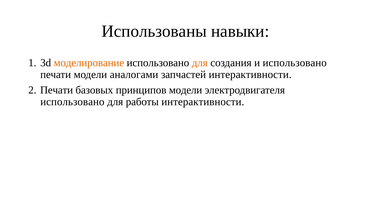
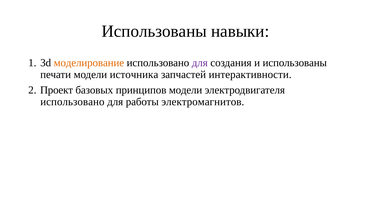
для colour: orange -> purple (200, 63)
и использовано: использовано -> использованы (295, 63)
аналогами: аналогами -> источника (134, 74)
Печати: Печати -> Проект (57, 90)
работы интерактивности: интерактивности -> электромагнитов (203, 102)
